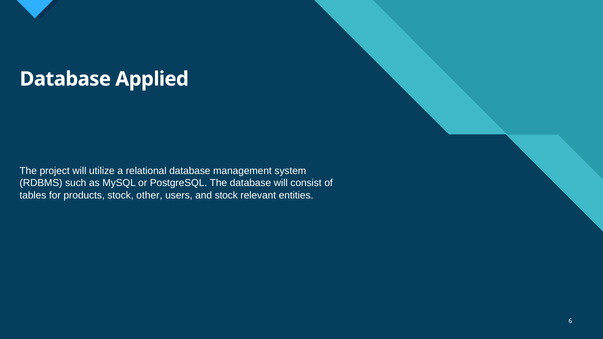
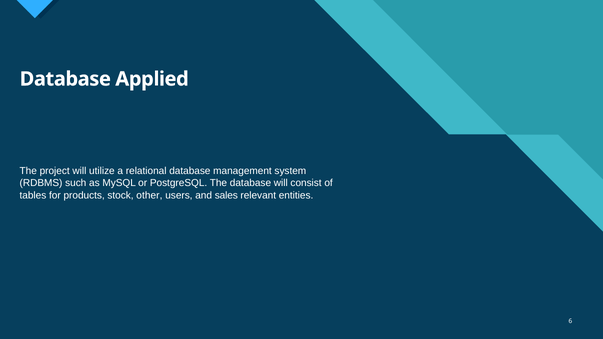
and stock: stock -> sales (226, 195)
